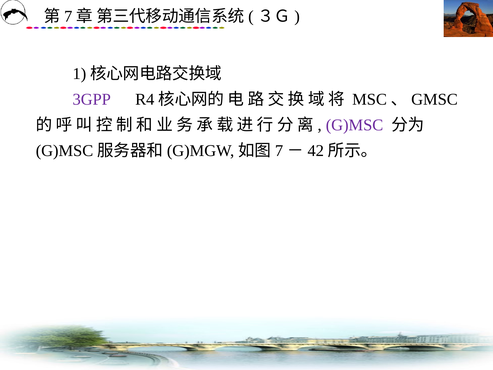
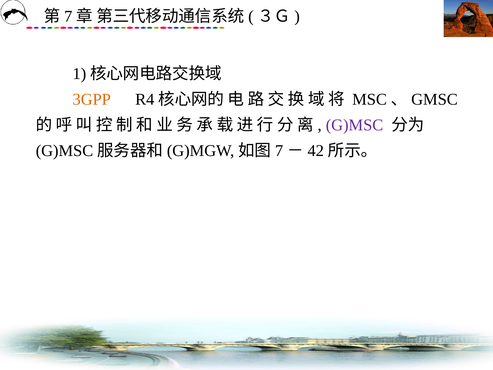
3GPP colour: purple -> orange (92, 99)
